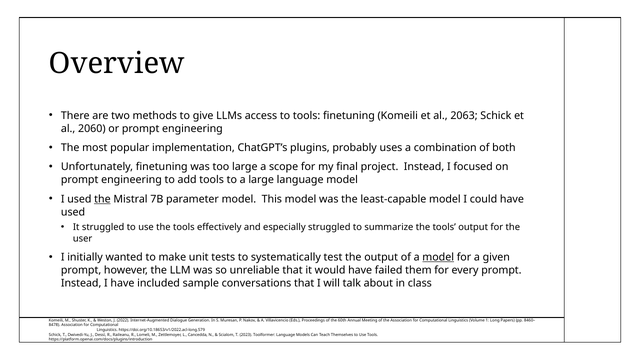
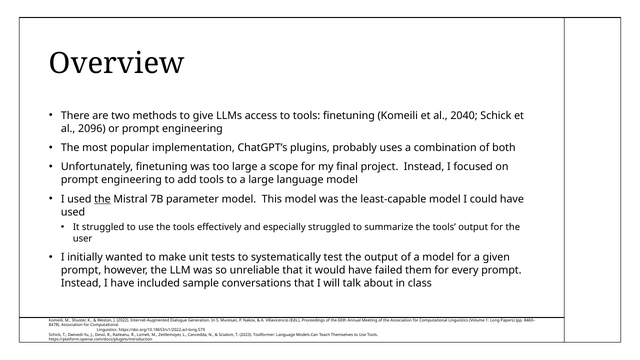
2063: 2063 -> 2040 (464, 115)
2060: 2060 -> 2096 (92, 129)
model underline: present -> none (438, 257)
